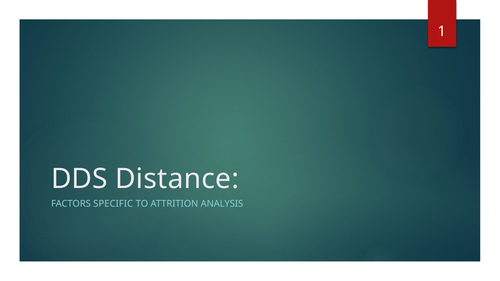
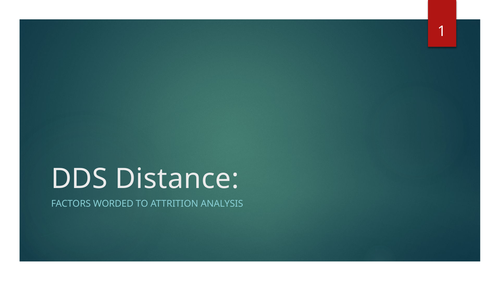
SPECIFIC: SPECIFIC -> WORDED (113, 204)
